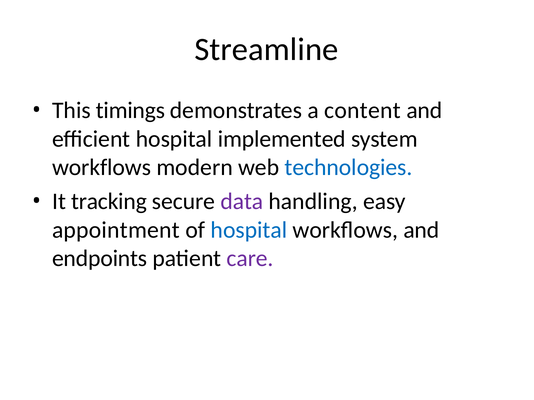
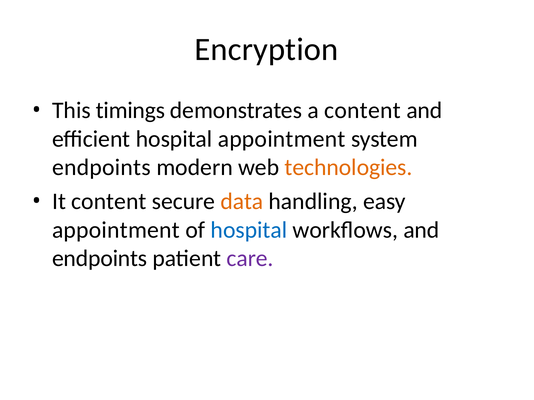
Streamline: Streamline -> Encryption (266, 50)
hospital implemented: implemented -> appointment (282, 139)
workflows: workflows -> endpoints (101, 168)
technologies colour: blue -> orange (349, 168)
It tracking: tracking -> content (109, 202)
data colour: purple -> orange (242, 202)
